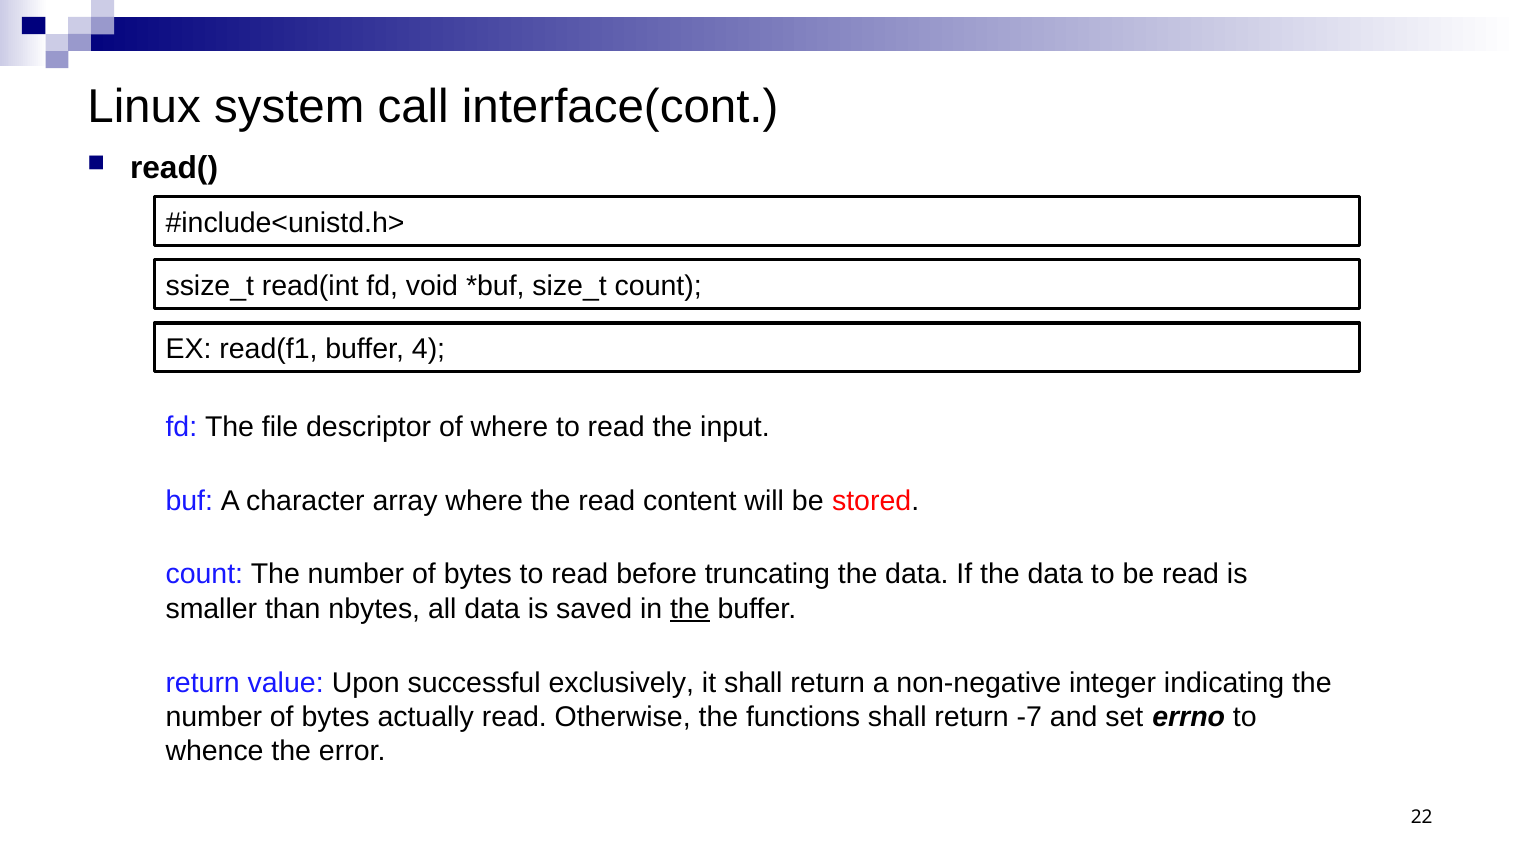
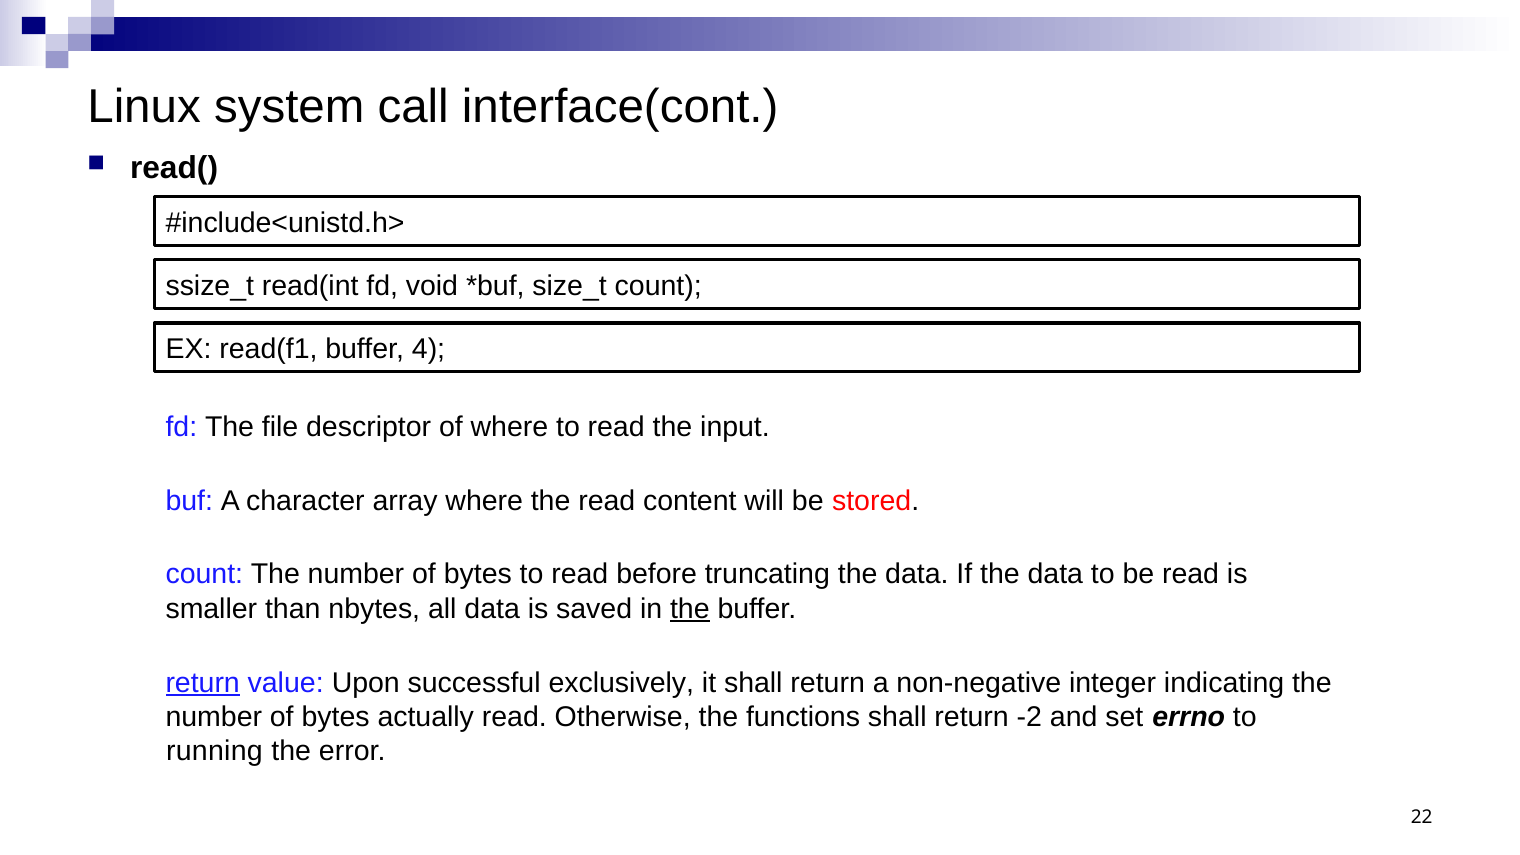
return underline: none -> present (203, 683)
-7: -7 -> -2 (1029, 717)
whence: whence -> running (214, 751)
